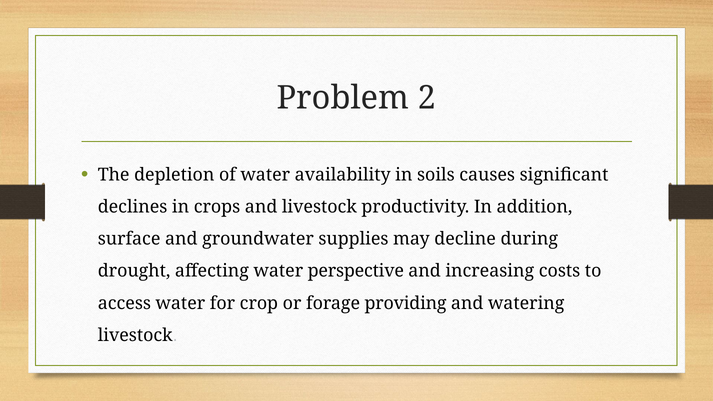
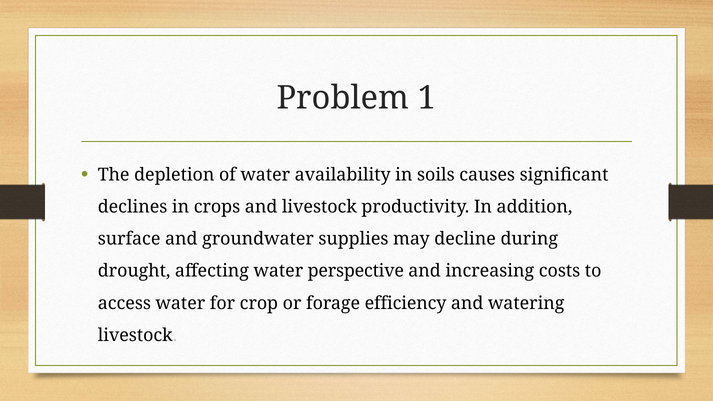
2: 2 -> 1 (427, 98)
providing: providing -> efficiency (406, 303)
